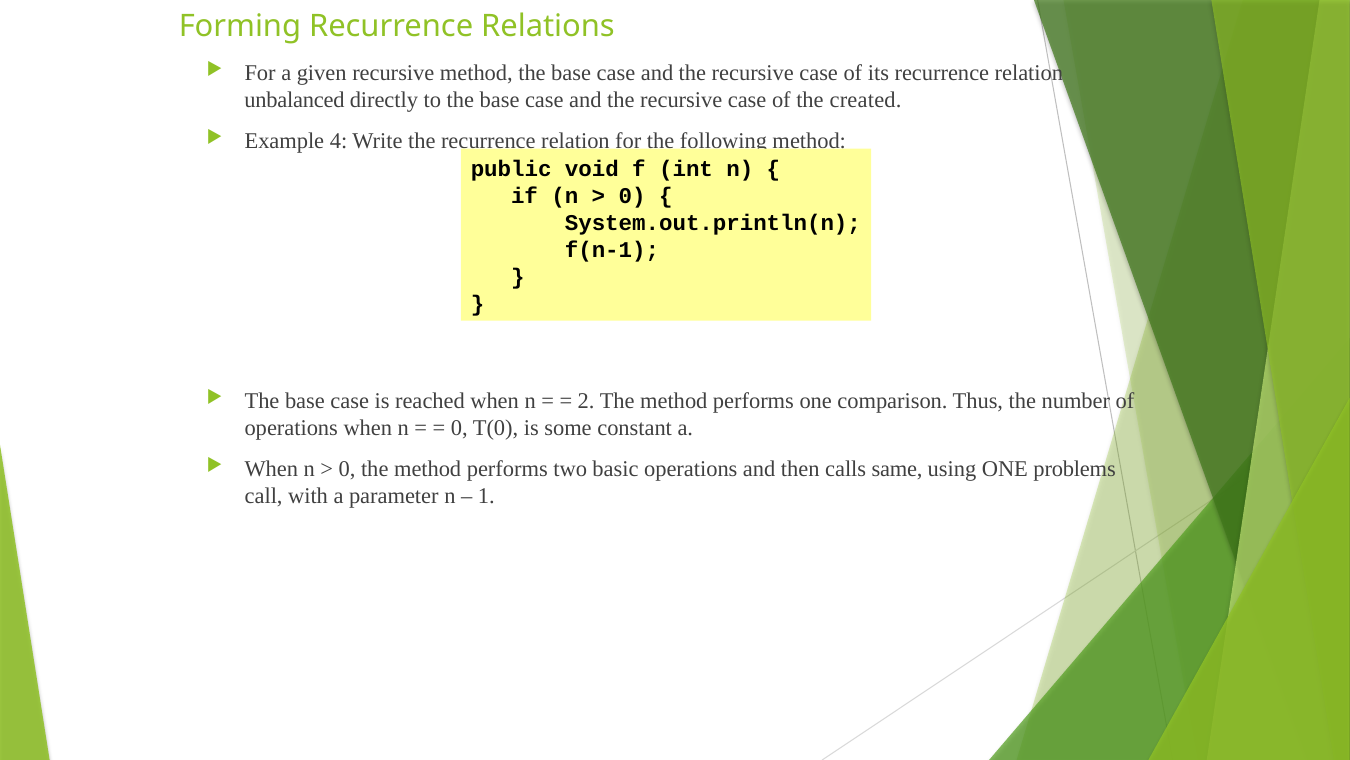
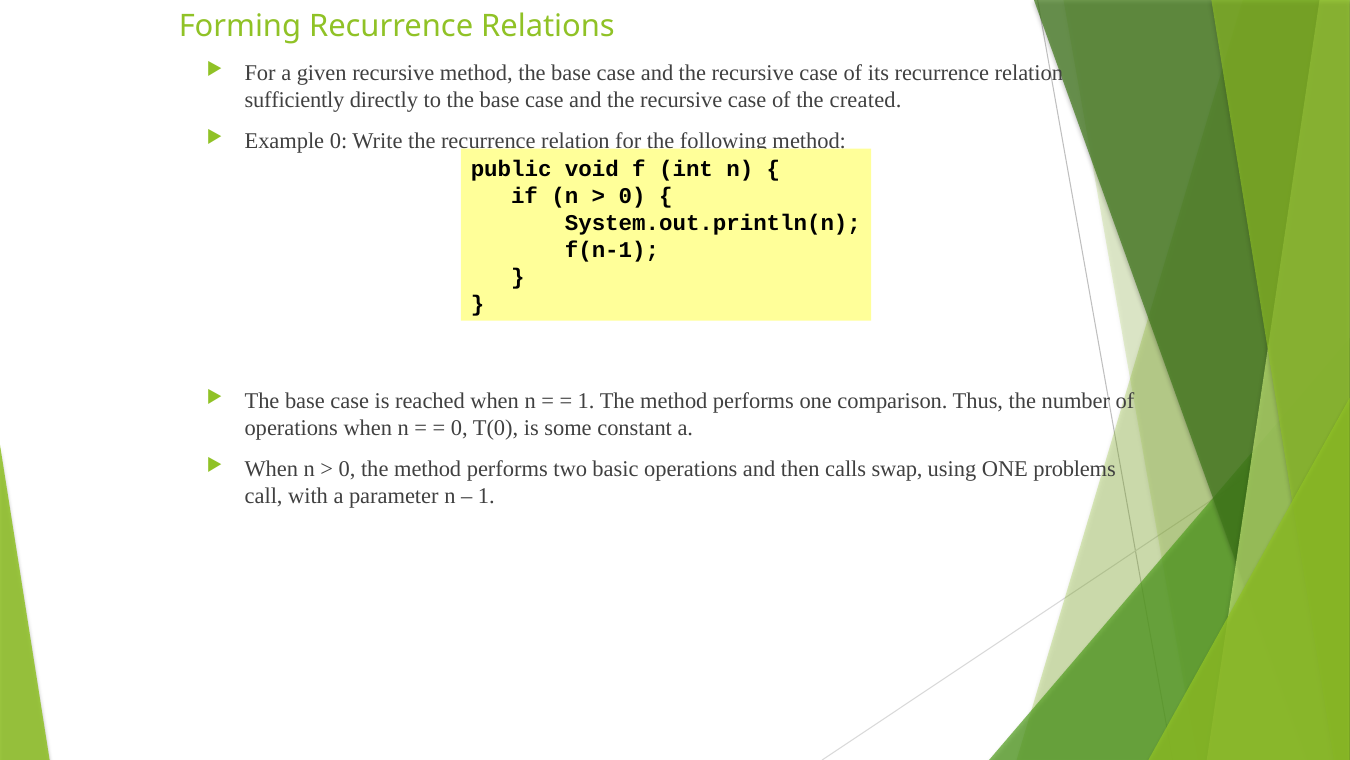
unbalanced: unbalanced -> sufficiently (294, 100)
Example 4: 4 -> 0 (339, 141)
2: 2 -> 1 (586, 401)
same: same -> swap (897, 469)
